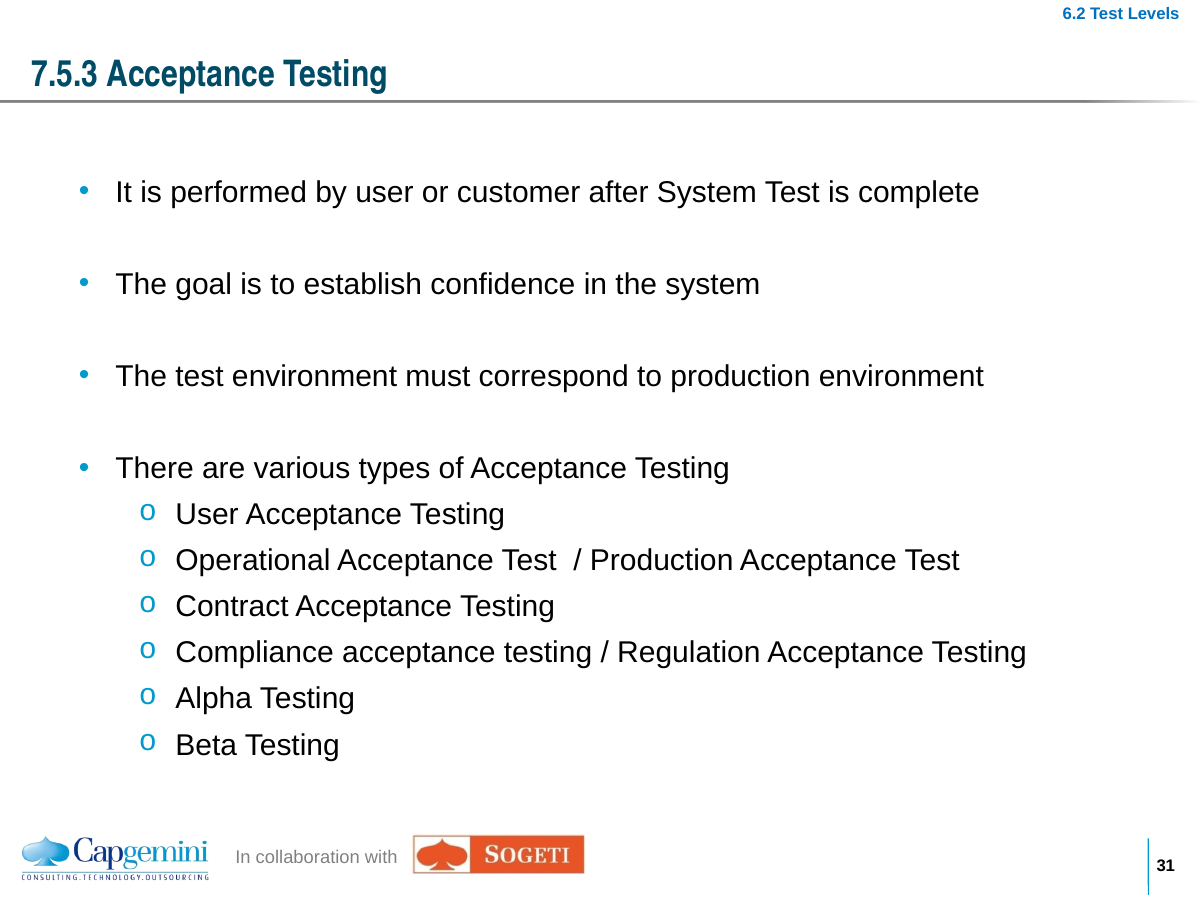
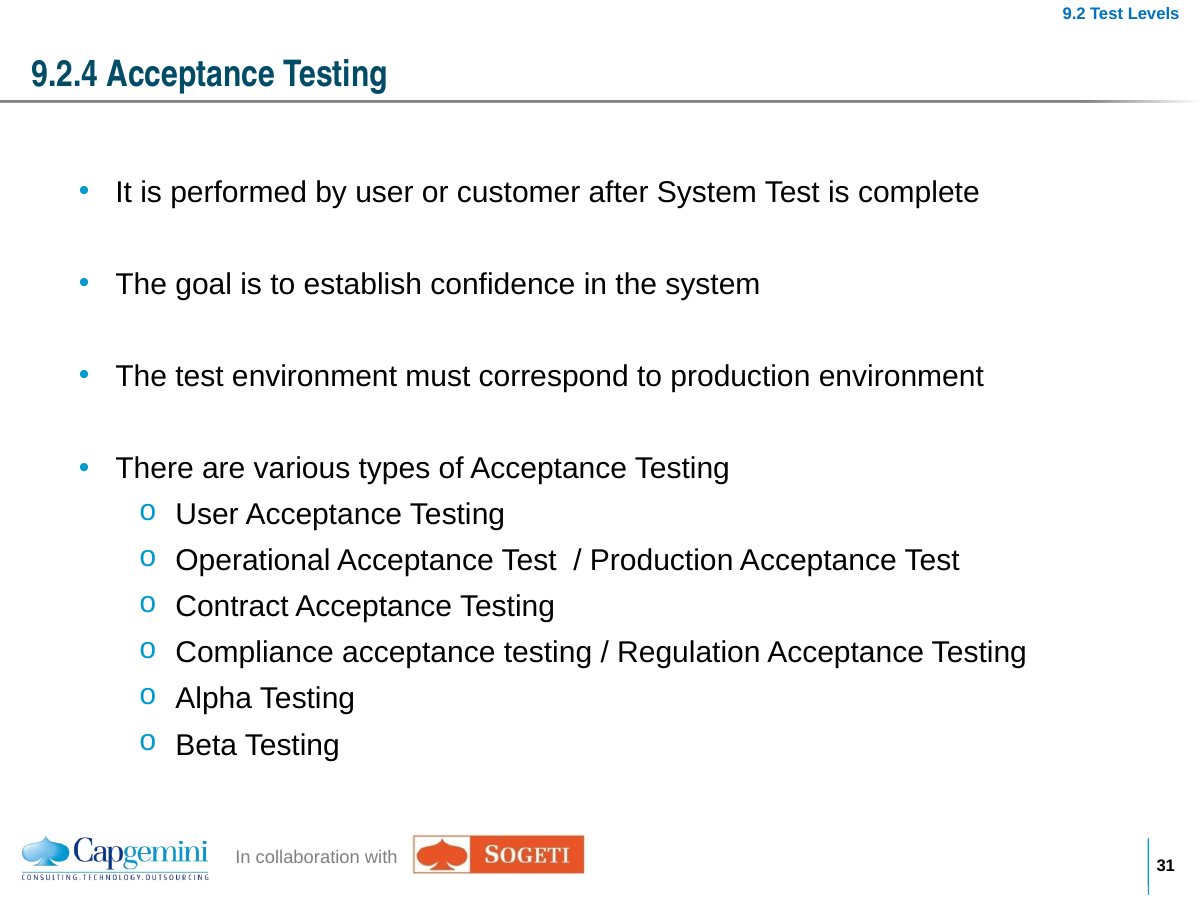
6.2: 6.2 -> 9.2 (1074, 14)
7.5.3: 7.5.3 -> 9.2.4 (65, 75)
